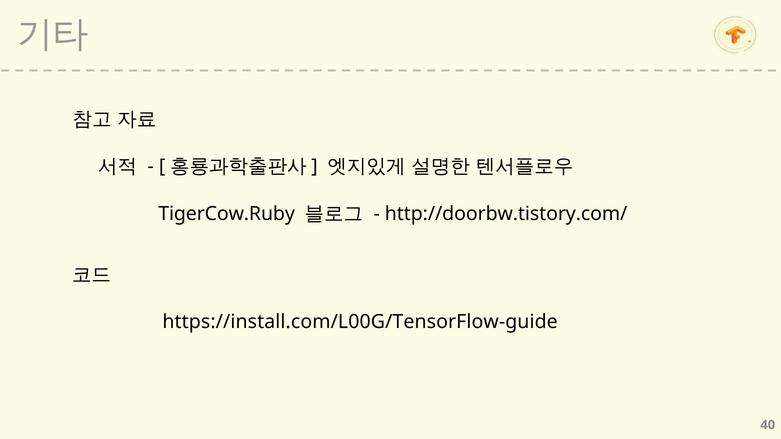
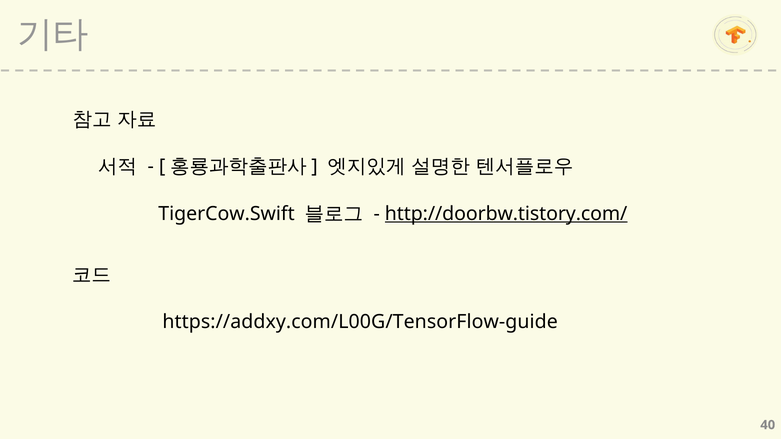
TigerCow.Ruby: TigerCow.Ruby -> TigerCow.Swift (227, 214)
http://doorbw.tistory.com/ underline: none -> present (506, 214)
https://install.com/L00G/TensorFlow-guide: https://install.com/L00G/TensorFlow-guide -> https://addxy.com/L00G/TensorFlow-guide (360, 322)
